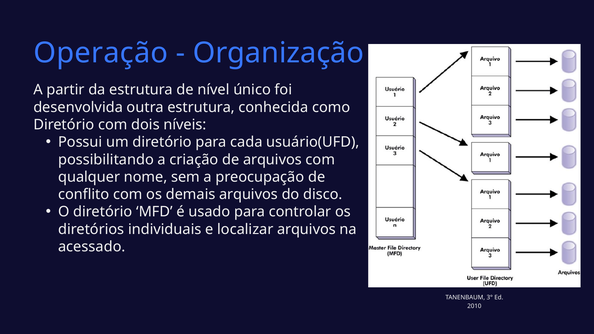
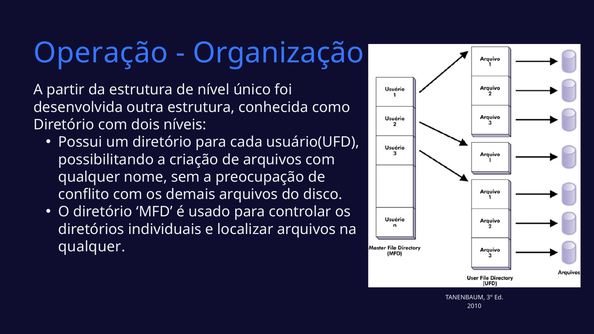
acessado: acessado -> qualquer (92, 247)
